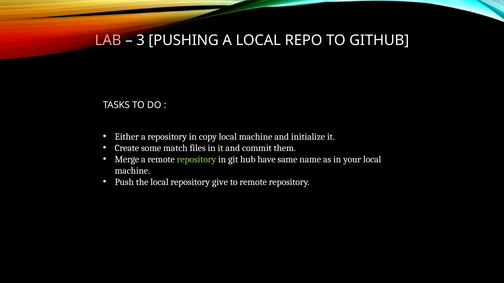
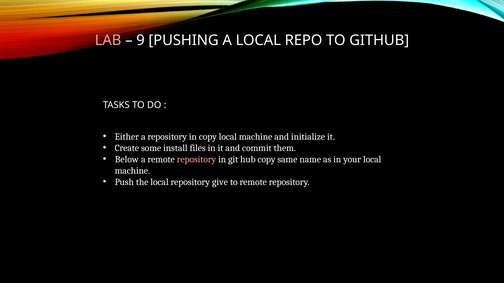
3: 3 -> 9 (141, 40)
match: match -> install (175, 148)
Merge: Merge -> Below (127, 160)
repository colour: light green -> pink (196, 160)
hub have: have -> copy (267, 160)
